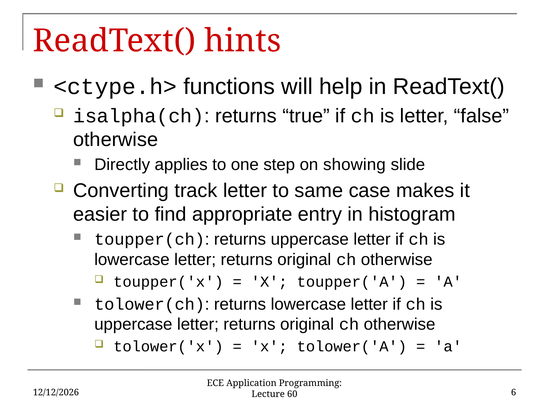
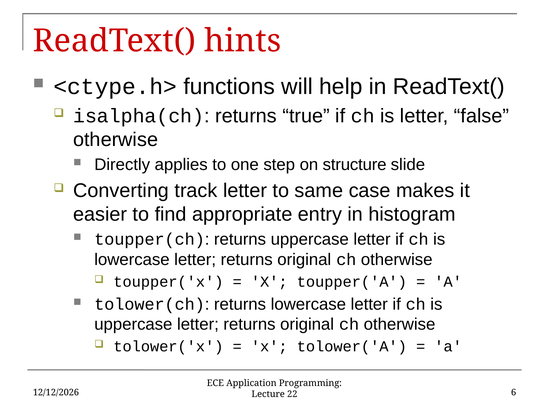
showing: showing -> structure (355, 165)
60: 60 -> 22 (292, 395)
